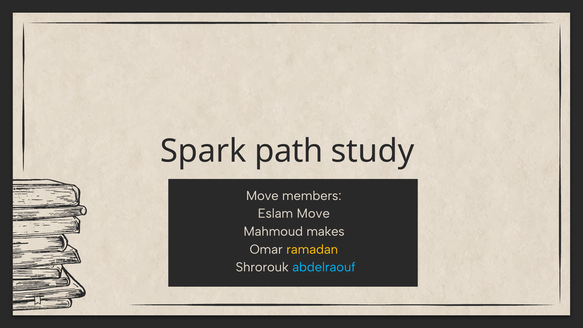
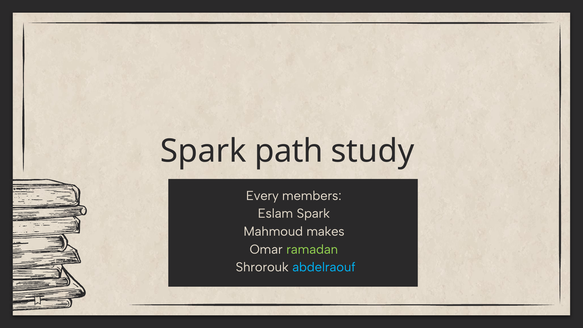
Move: Move -> Every (262, 196)
Eslam Move: Move -> Spark (313, 214)
ramadan colour: yellow -> light green (312, 249)
